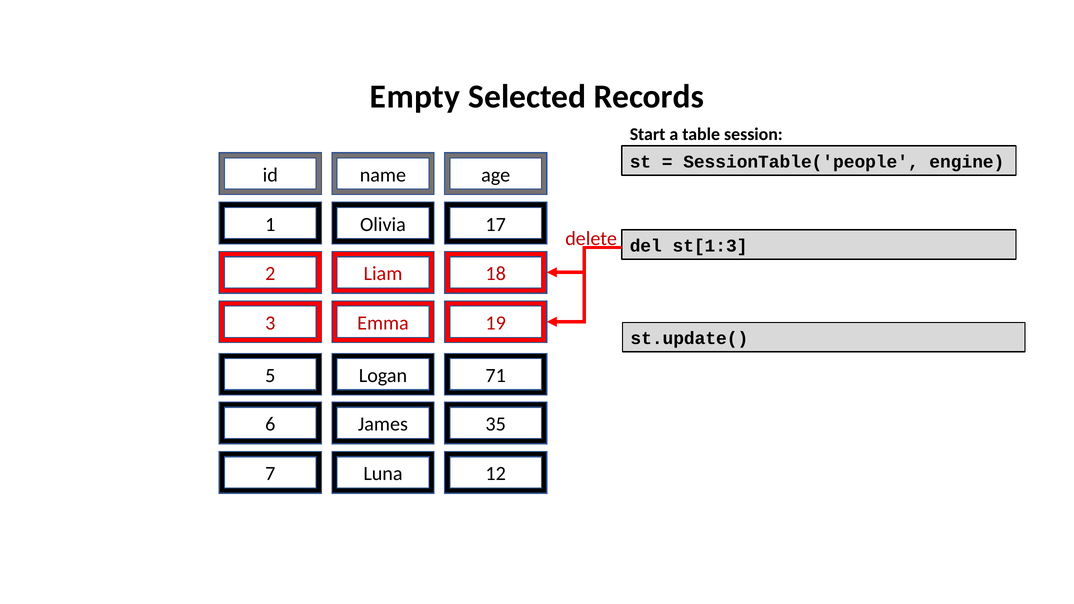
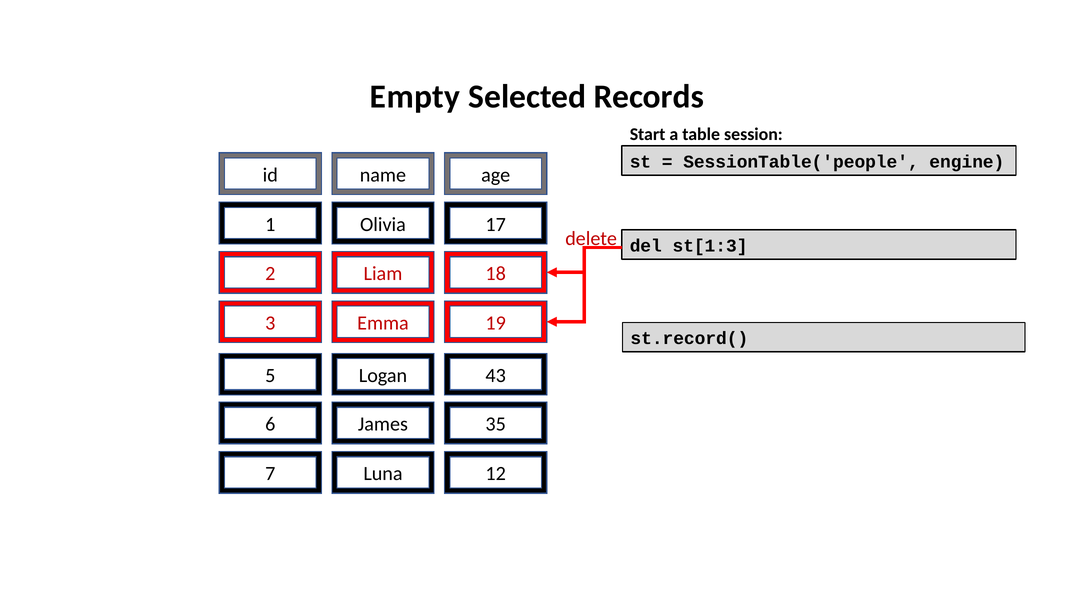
st.update(: st.update( -> st.record( (689, 339)
71: 71 -> 43 (496, 376)
